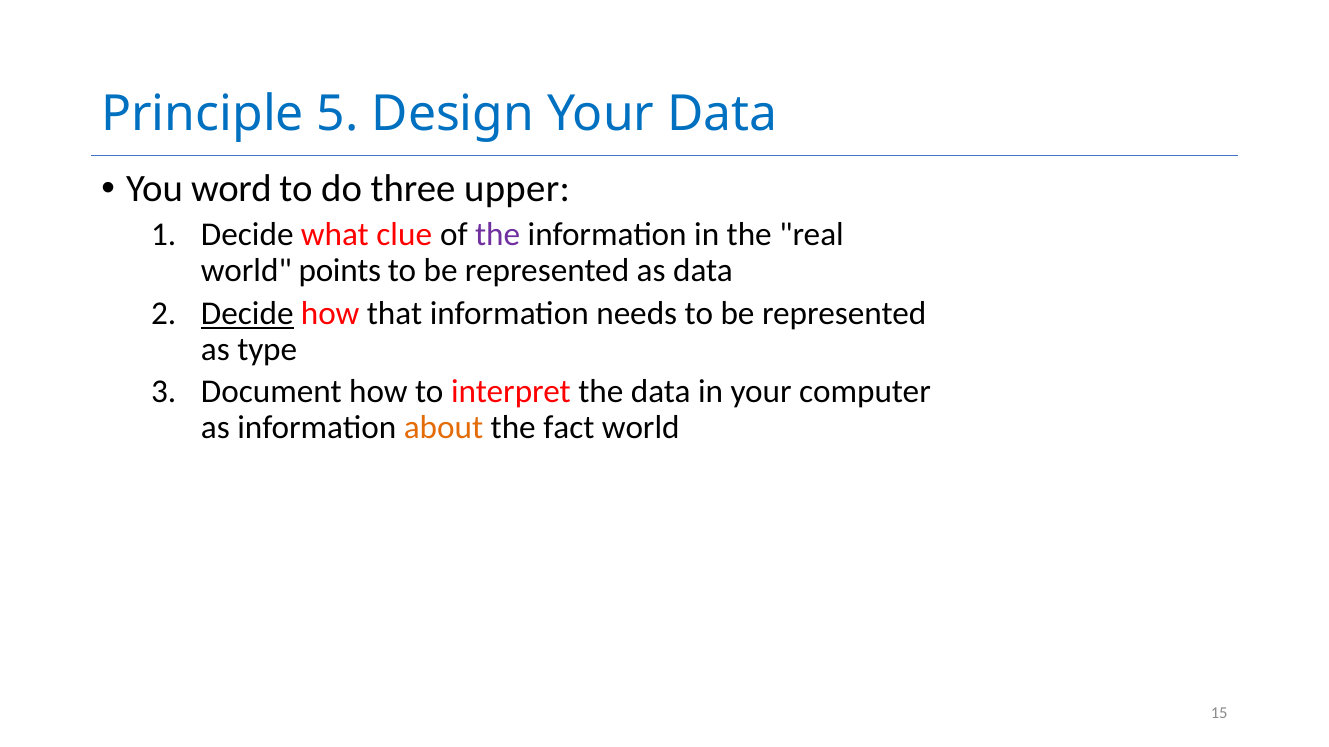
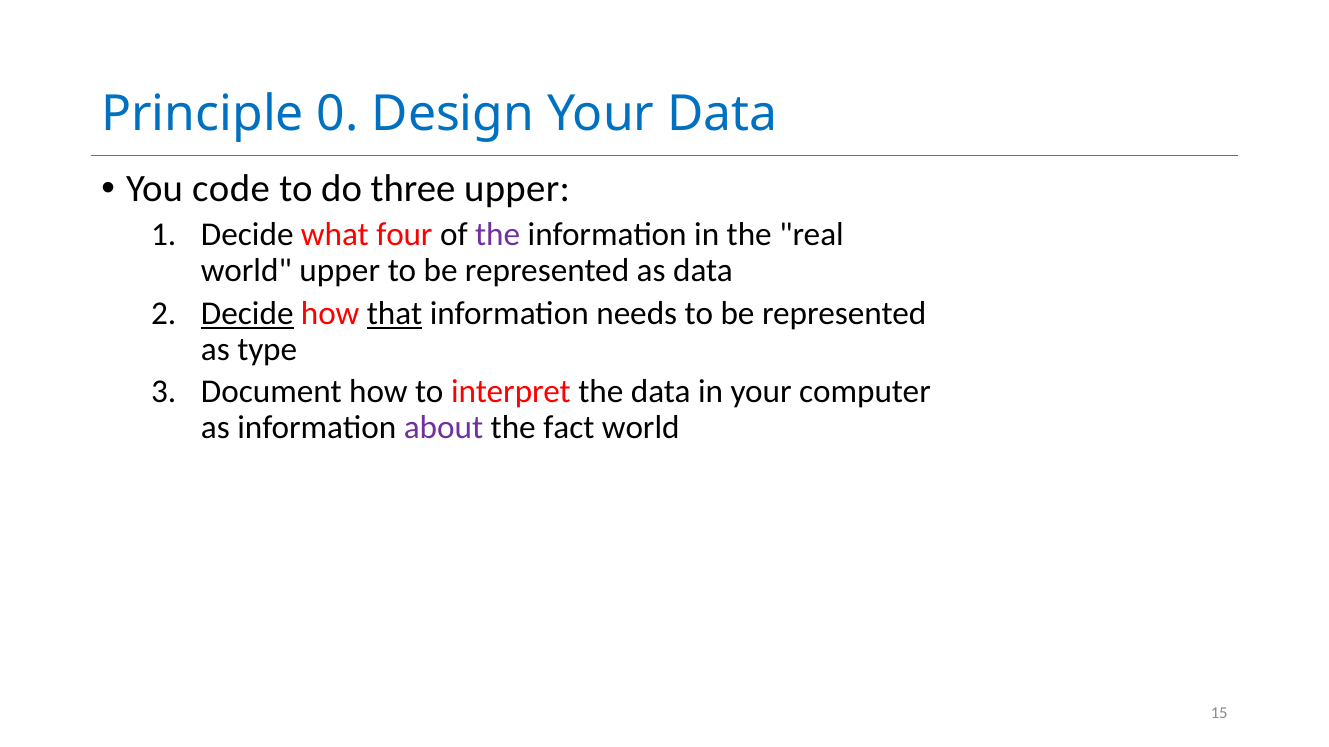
5: 5 -> 0 (338, 114)
word: word -> code (231, 189)
clue: clue -> four (404, 235)
world points: points -> upper (340, 271)
that underline: none -> present (395, 314)
about colour: orange -> purple (444, 428)
